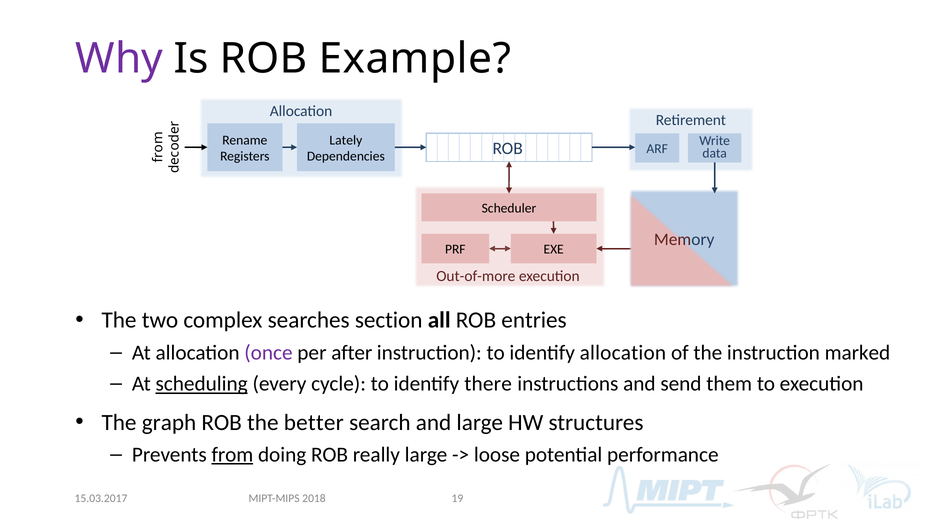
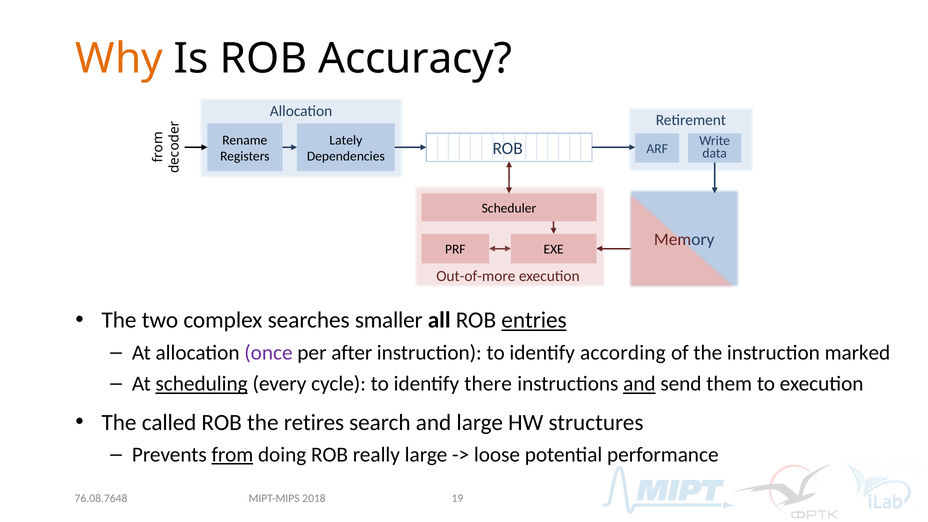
Why colour: purple -> orange (119, 59)
Example: Example -> Accuracy (415, 59)
section: section -> smaller (389, 320)
entries underline: none -> present (534, 320)
identify allocation: allocation -> according (623, 353)
and underline: none -> present (639, 384)
graph: graph -> called (169, 422)
better: better -> retires (314, 422)
15.03.2017: 15.03.2017 -> 76.08.7648 (101, 498)
